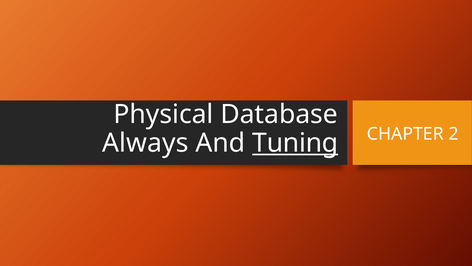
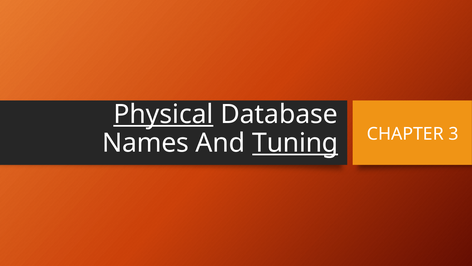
Physical underline: none -> present (163, 114)
Always: Always -> Names (146, 143)
2: 2 -> 3 (454, 134)
